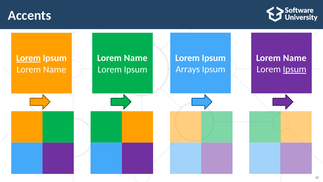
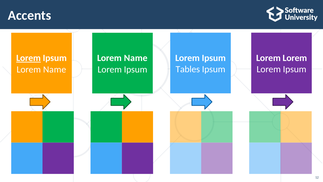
Name: Name -> Lorem (295, 58)
Arrays: Arrays -> Tables (188, 69)
Ipsum underline: present -> none (295, 69)
